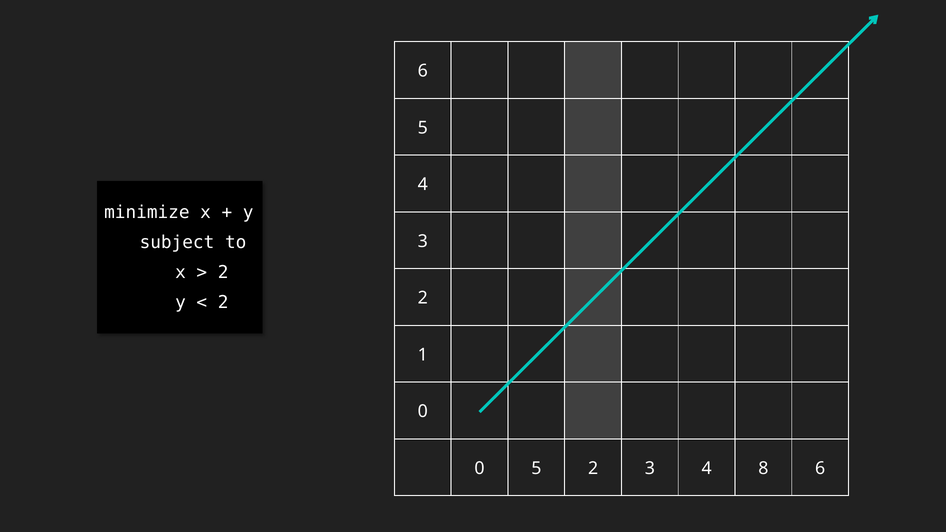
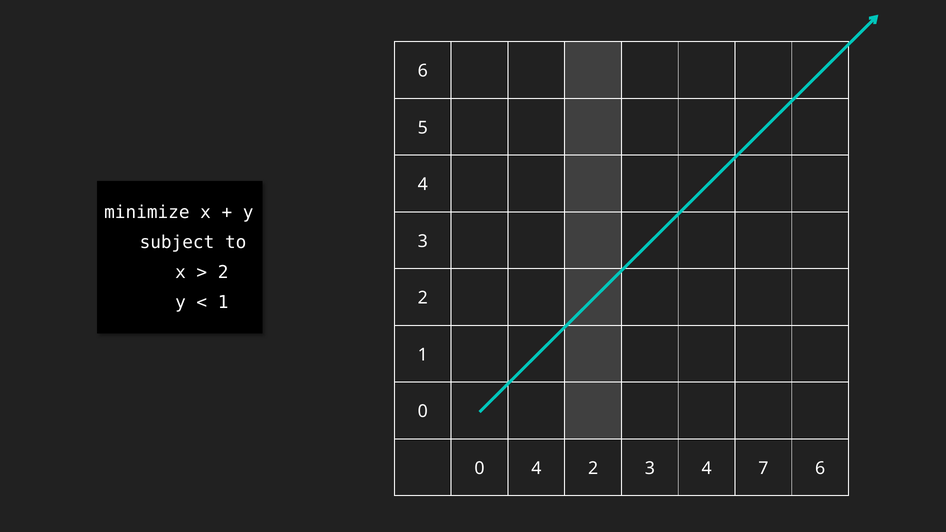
2: 2 -> 1 (223, 303)
0 5: 5 -> 4 (536, 468)
8: 8 -> 7 (763, 468)
